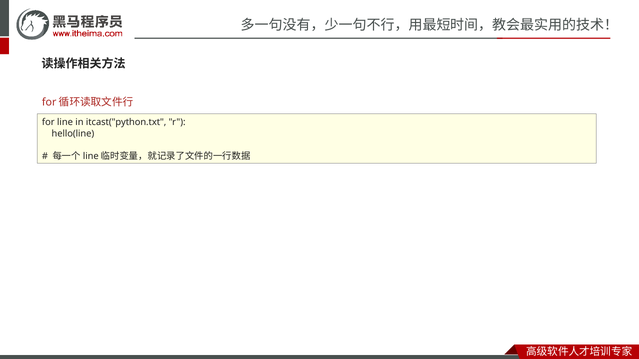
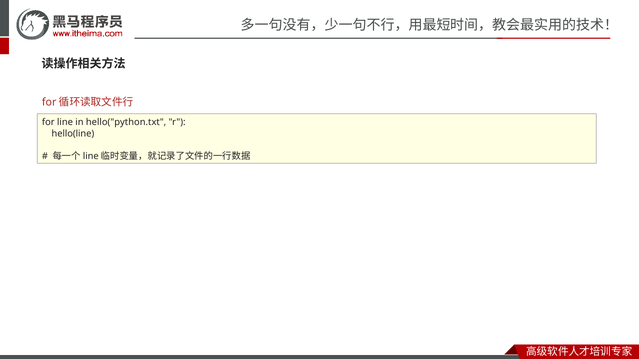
itcast("python.txt: itcast("python.txt -> hello("python.txt (126, 123)
